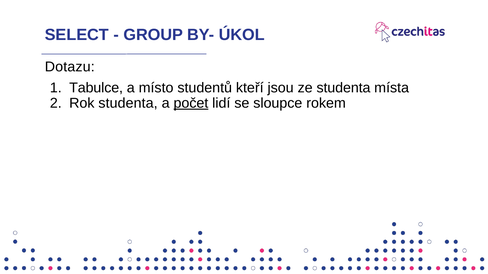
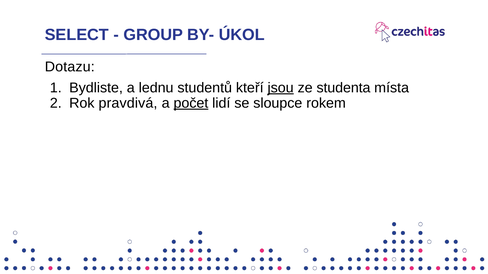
Tabulce: Tabulce -> Bydliste (96, 88)
místo: místo -> lednu (156, 88)
jsou underline: none -> present (281, 88)
Rok studenta: studenta -> pravdivá (128, 103)
